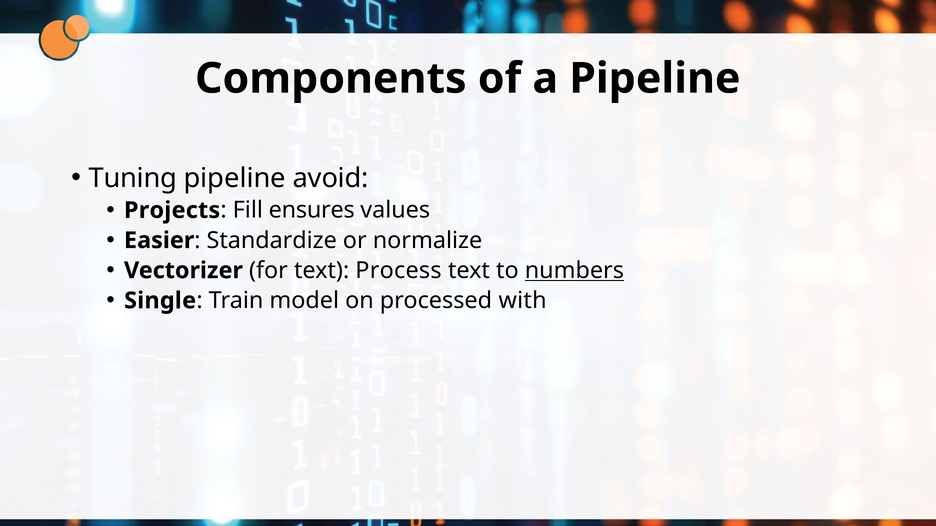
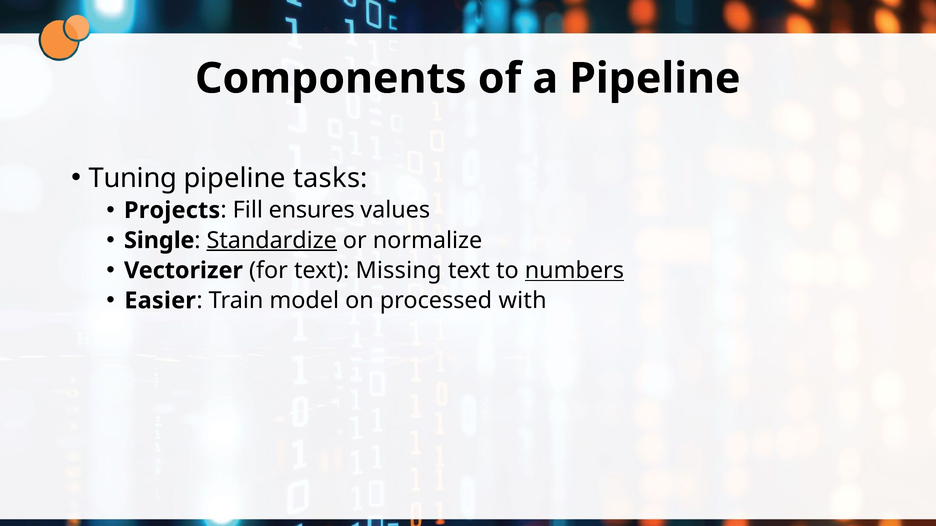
avoid: avoid -> tasks (330, 178)
Easier: Easier -> Single (159, 241)
Standardize underline: none -> present (272, 241)
Process: Process -> Missing (399, 271)
Single: Single -> Easier (160, 301)
